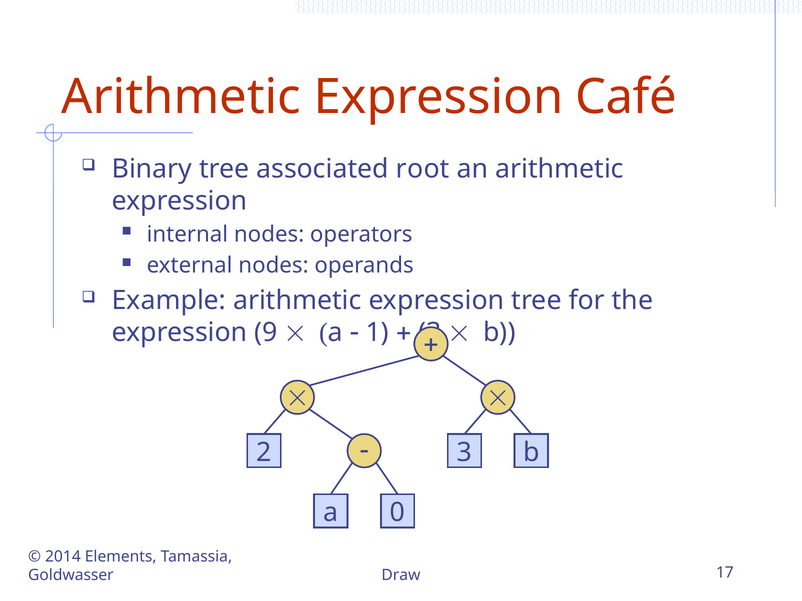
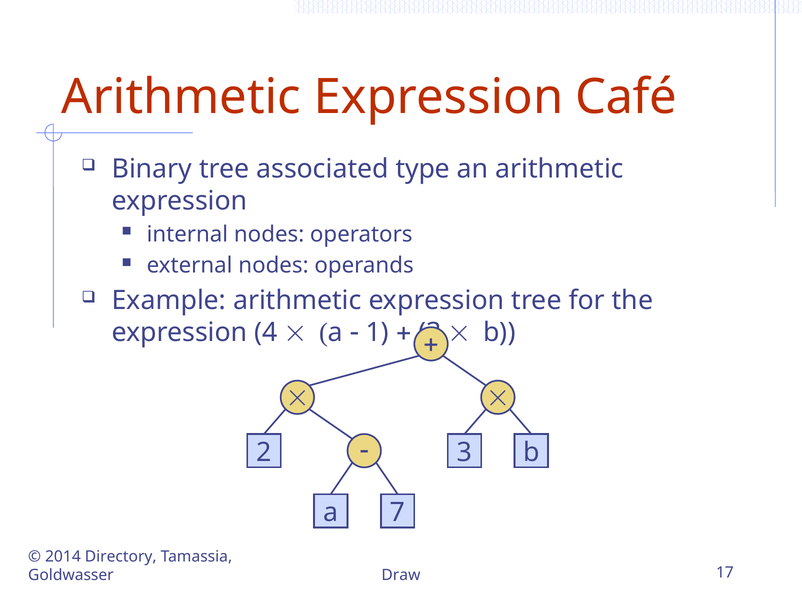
root: root -> type (423, 169)
9: 9 -> 4 (266, 333)
0: 0 -> 7 (398, 513)
Elements: Elements -> Directory (121, 557)
